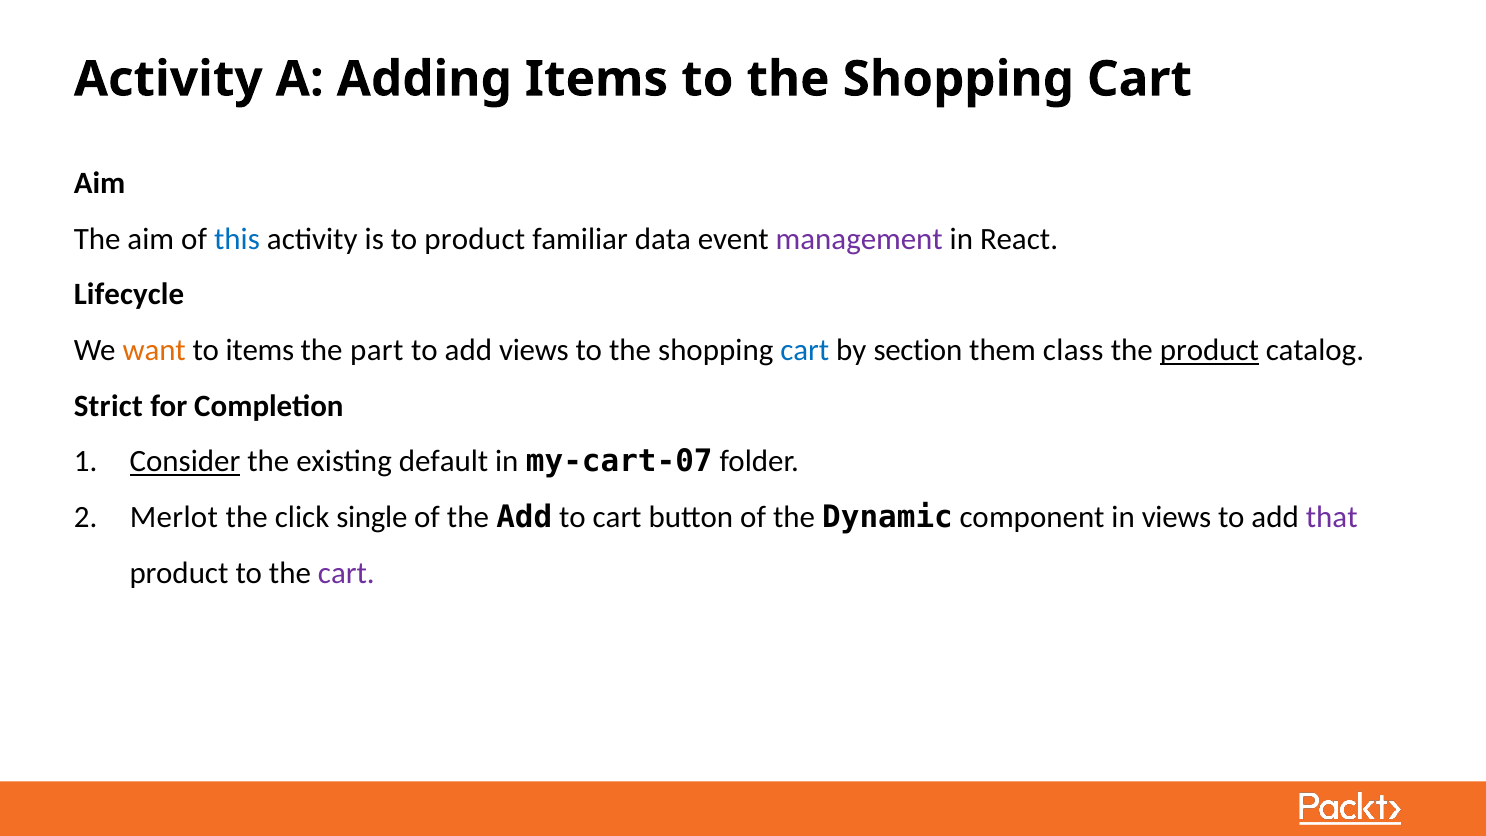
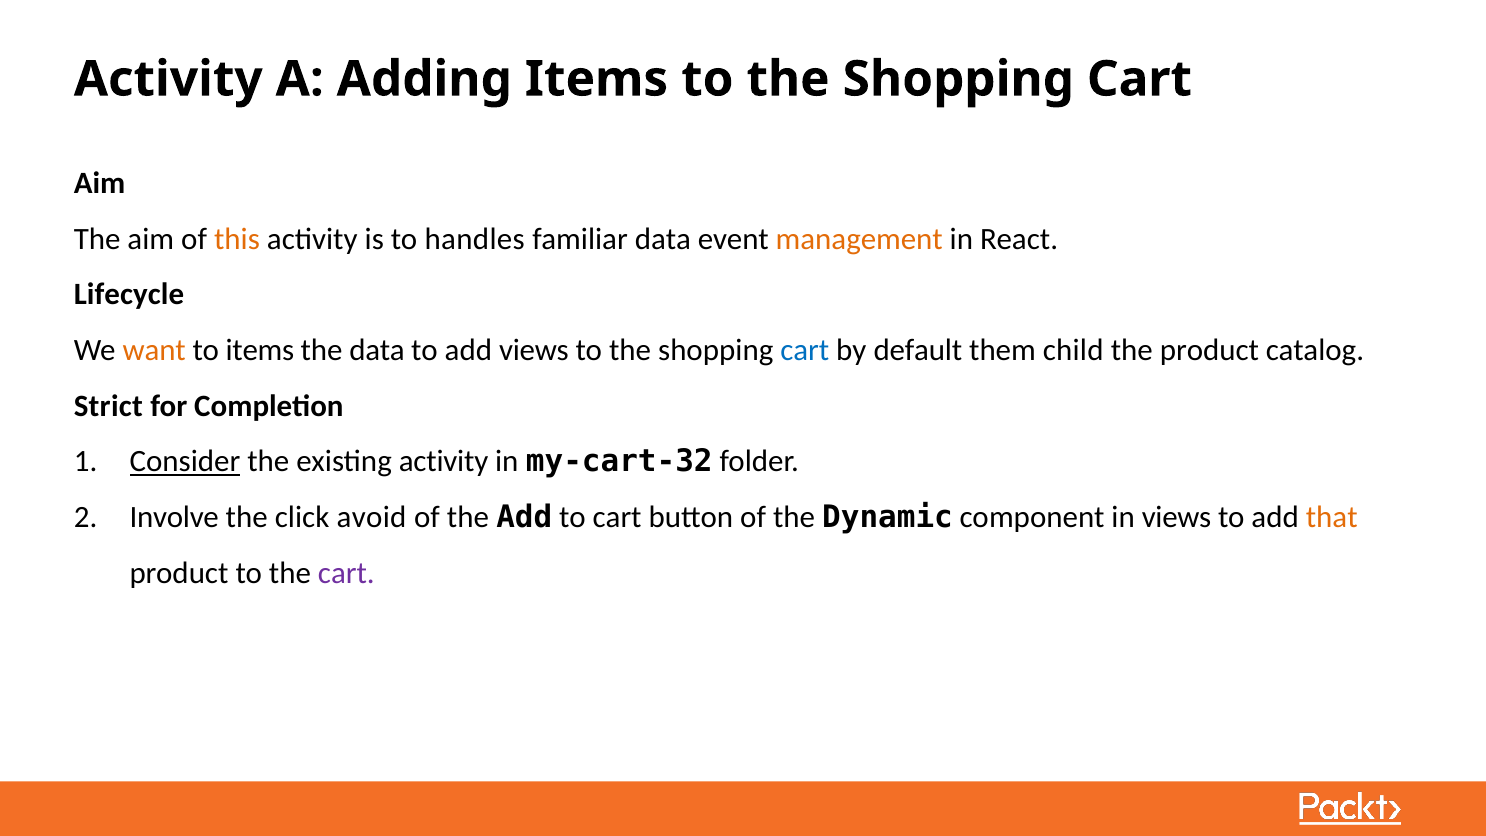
this colour: blue -> orange (237, 239)
to product: product -> handles (475, 239)
management colour: purple -> orange (859, 239)
the part: part -> data (377, 350)
section: section -> default (918, 350)
class: class -> child (1073, 350)
product underline: present -> none (1209, 350)
existing default: default -> activity (444, 462)
my-cart-07: my-cart-07 -> my-cart-32 (619, 462)
Merlot: Merlot -> Involve (174, 517)
single: single -> avoid (372, 517)
that colour: purple -> orange (1332, 517)
